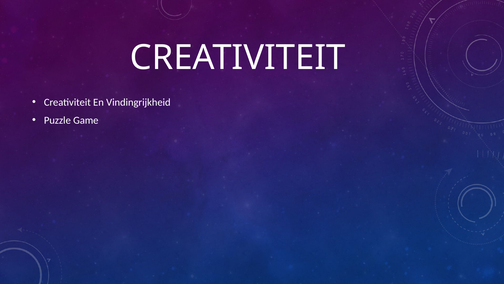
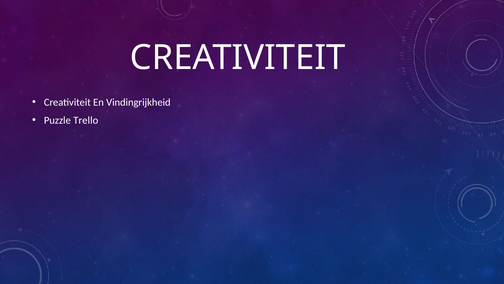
Game: Game -> Trello (86, 120)
